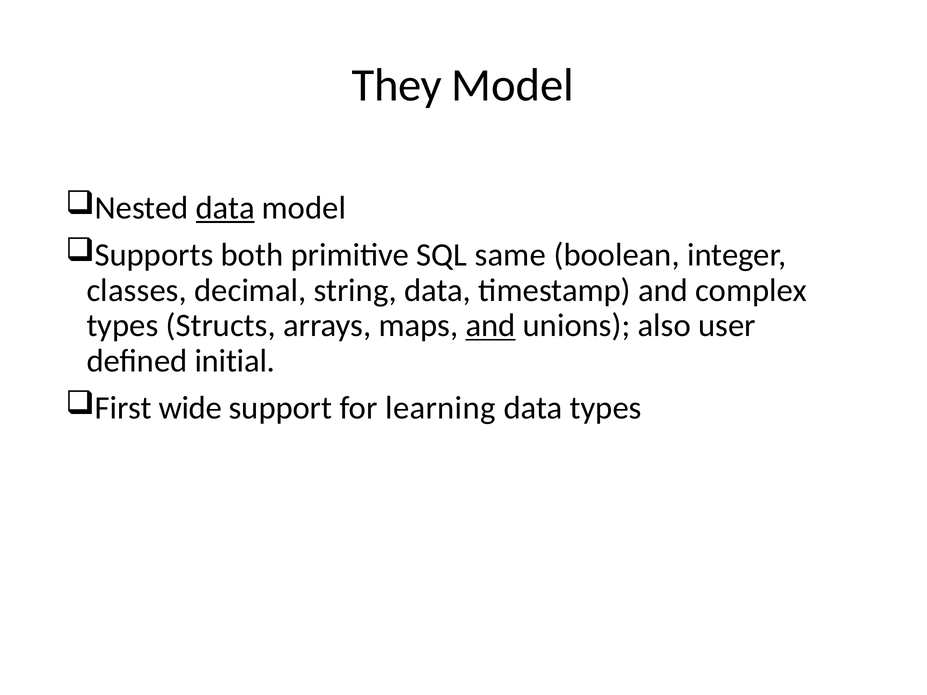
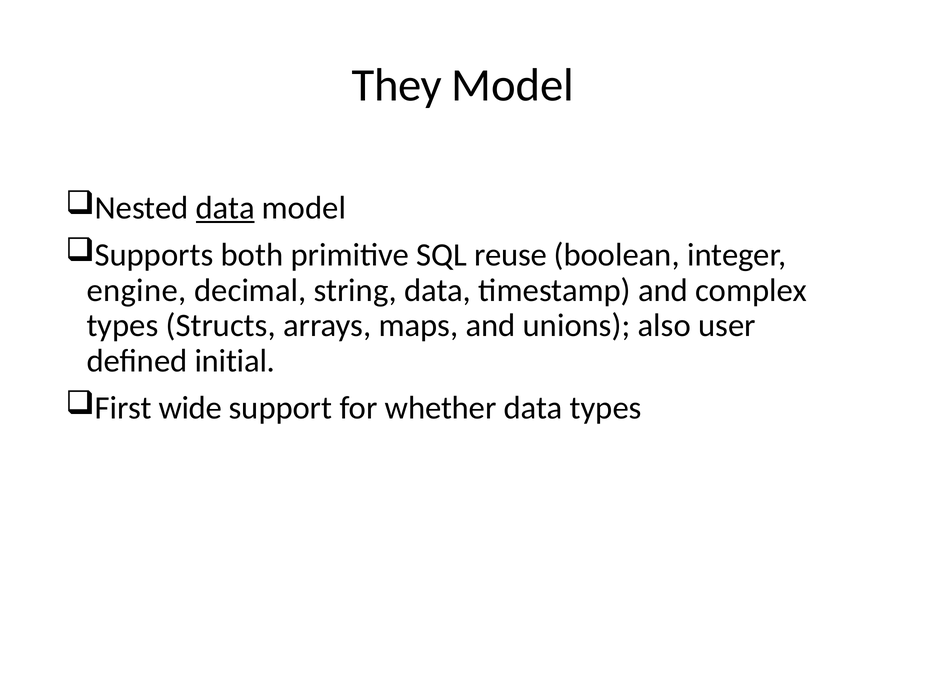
same: same -> reuse (511, 255)
classes: classes -> engine (137, 290)
and underline: present -> none (491, 326)
learning: learning -> whether (441, 408)
